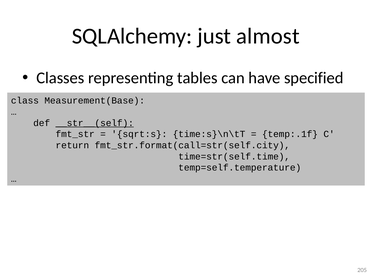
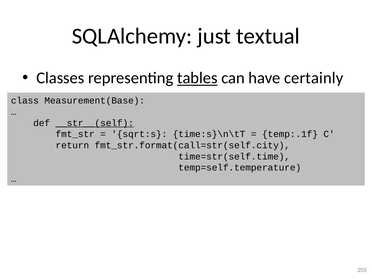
almost: almost -> textual (268, 36)
tables underline: none -> present (197, 78)
specified: specified -> certainly (314, 78)
